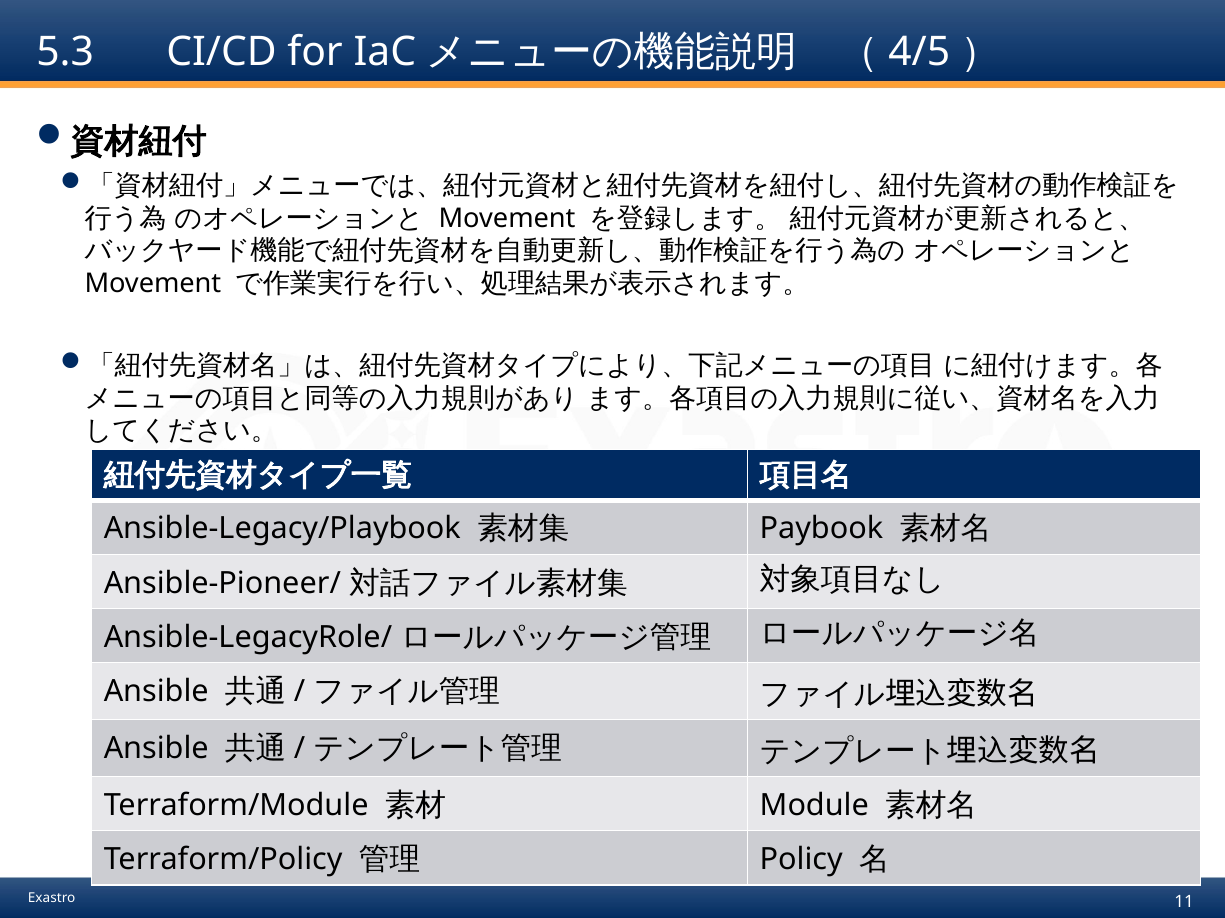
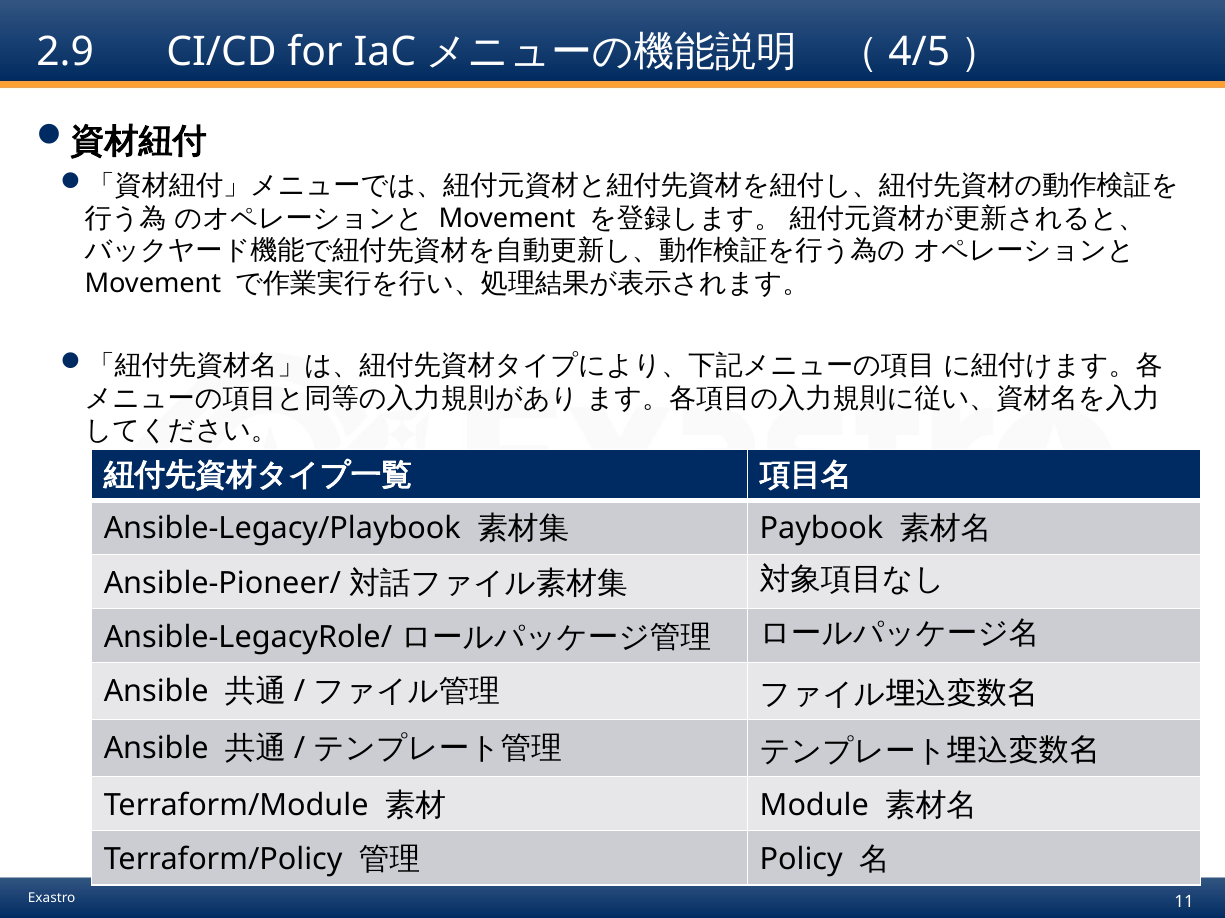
5.3: 5.3 -> 2.9 (65, 52)
